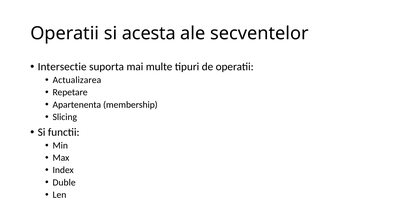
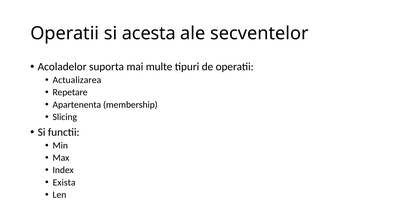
Intersectie: Intersectie -> Acoladelor (62, 67)
Duble: Duble -> Exista (64, 183)
